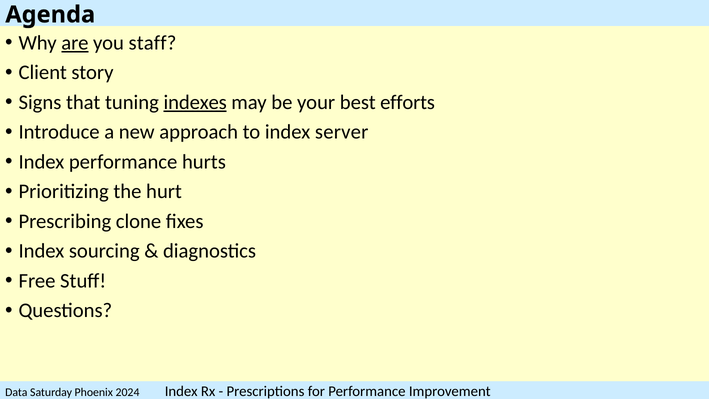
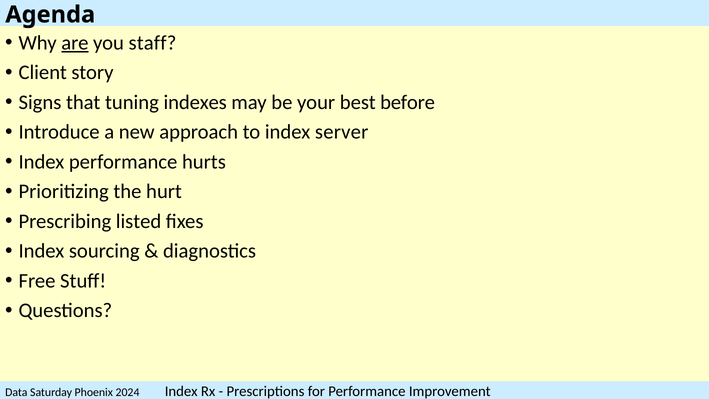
indexes underline: present -> none (195, 102)
efforts: efforts -> before (408, 102)
clone: clone -> listed (139, 221)
